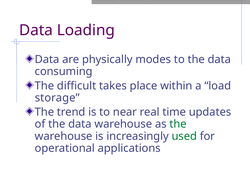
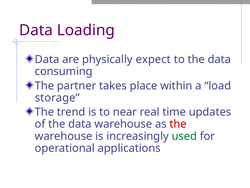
modes: modes -> expect (153, 59)
difficult: difficult -> partner (77, 86)
the colour: green -> red (178, 124)
